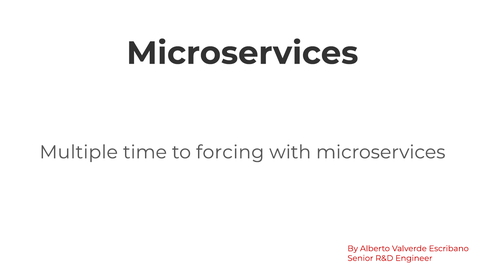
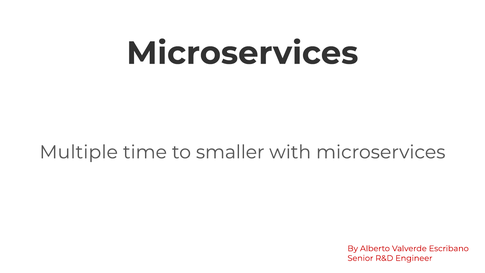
forcing: forcing -> smaller (230, 152)
